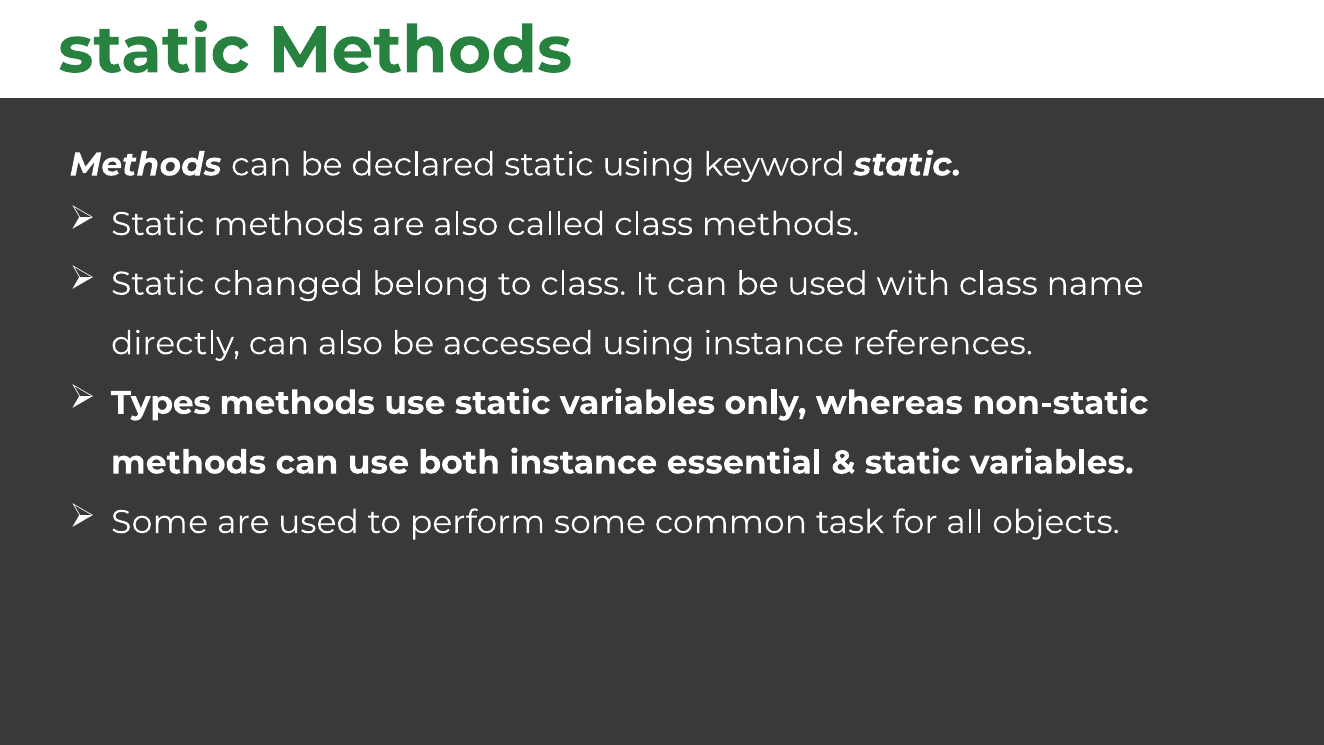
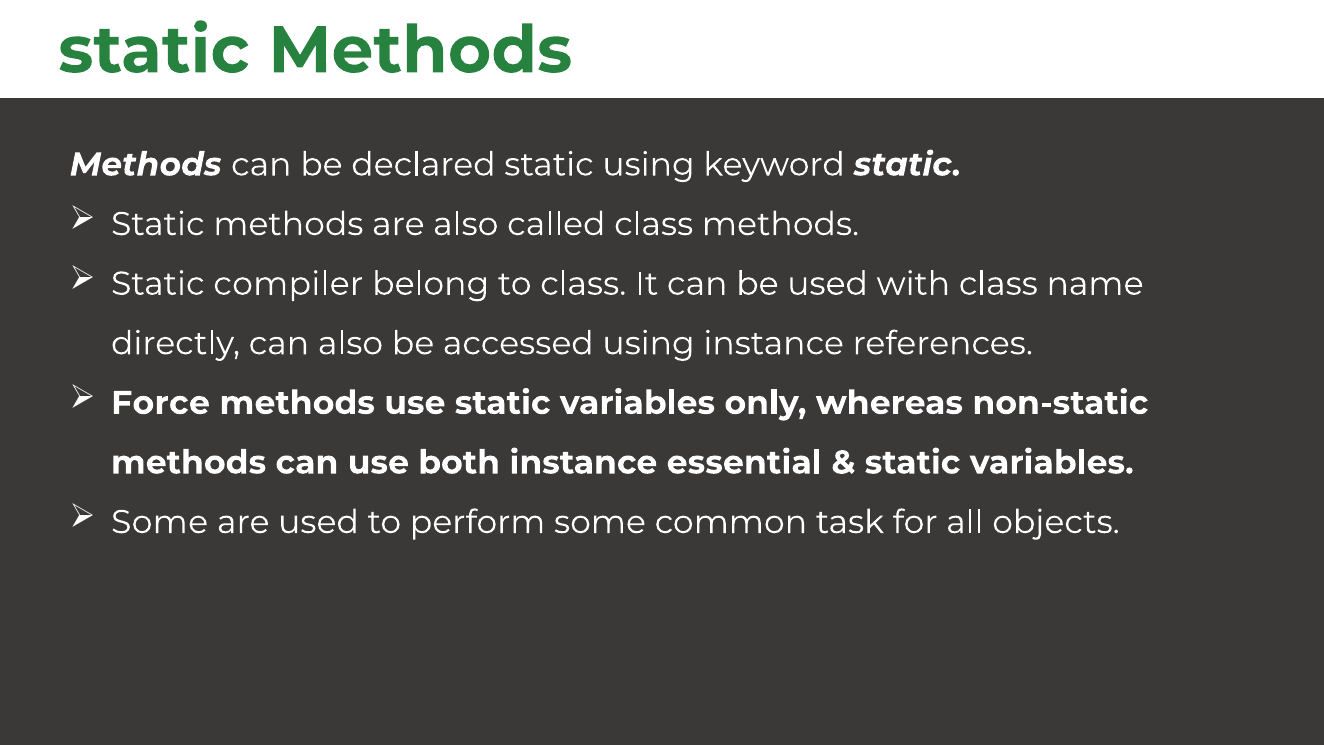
changed: changed -> compiler (288, 284)
Types: Types -> Force (160, 403)
